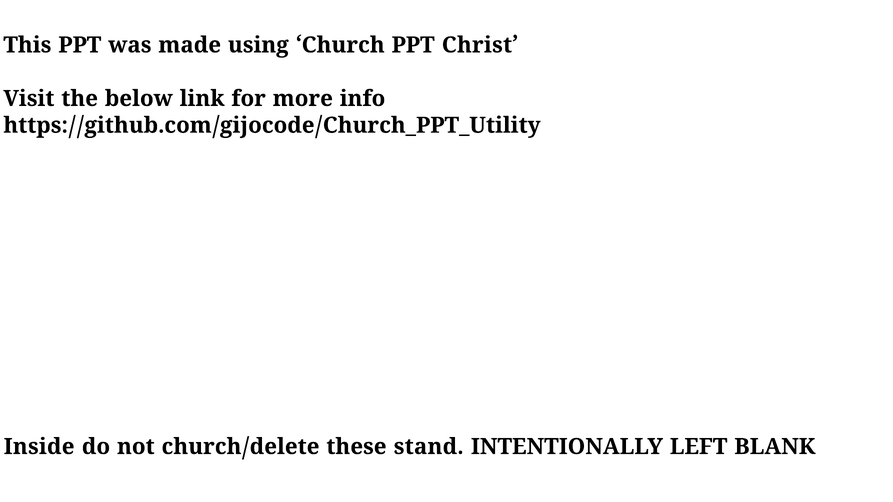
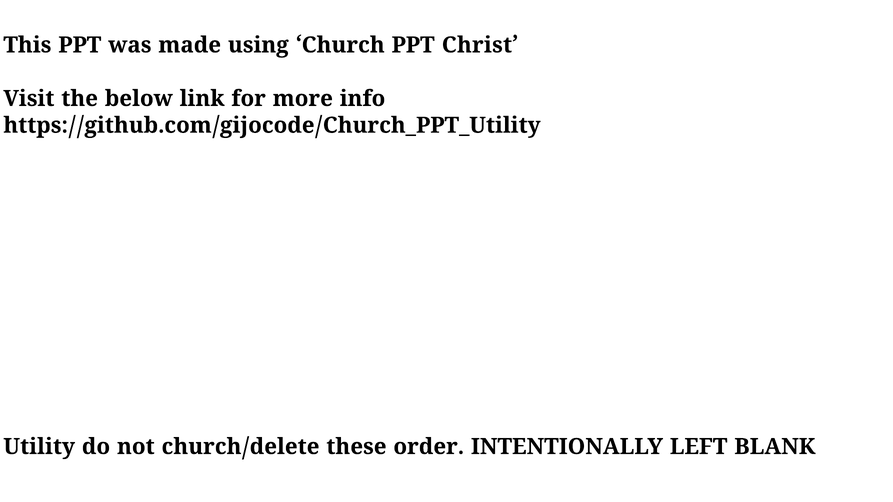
Inside: Inside -> Utility (39, 447)
stand: stand -> order (429, 447)
